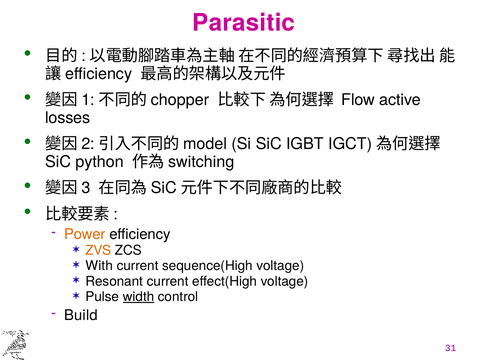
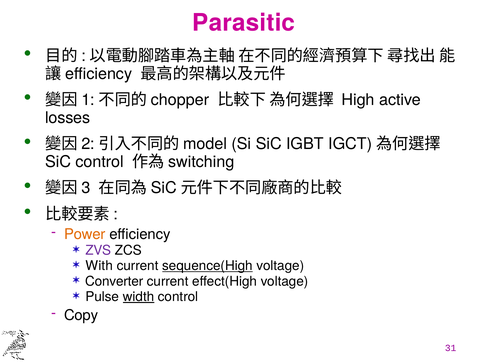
Flow: Flow -> High (358, 100)
SiC python: python -> control (100, 162)
ZVS colour: orange -> purple (98, 250)
sequence(High underline: none -> present (208, 266)
Resonant: Resonant -> Converter (114, 281)
Build: Build -> Copy (81, 315)
